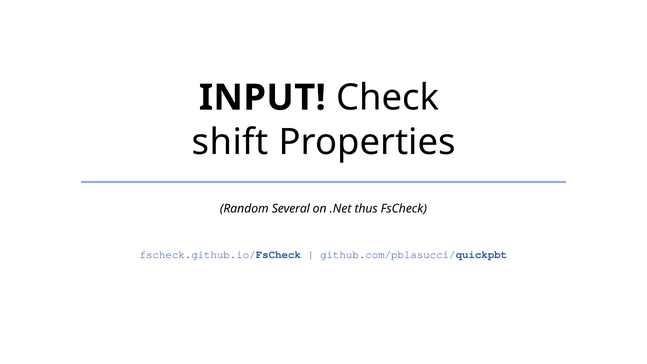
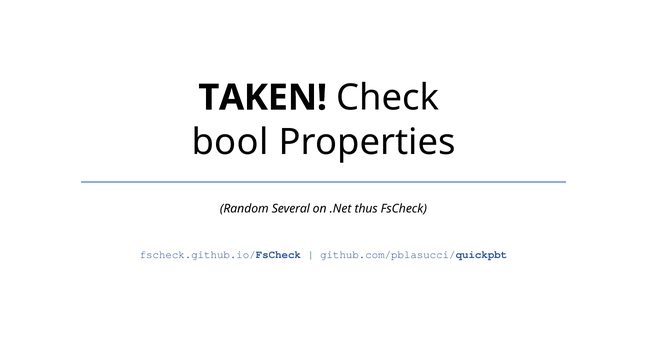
INPUT: INPUT -> TAKEN (263, 98)
shift: shift -> bool (230, 142)
